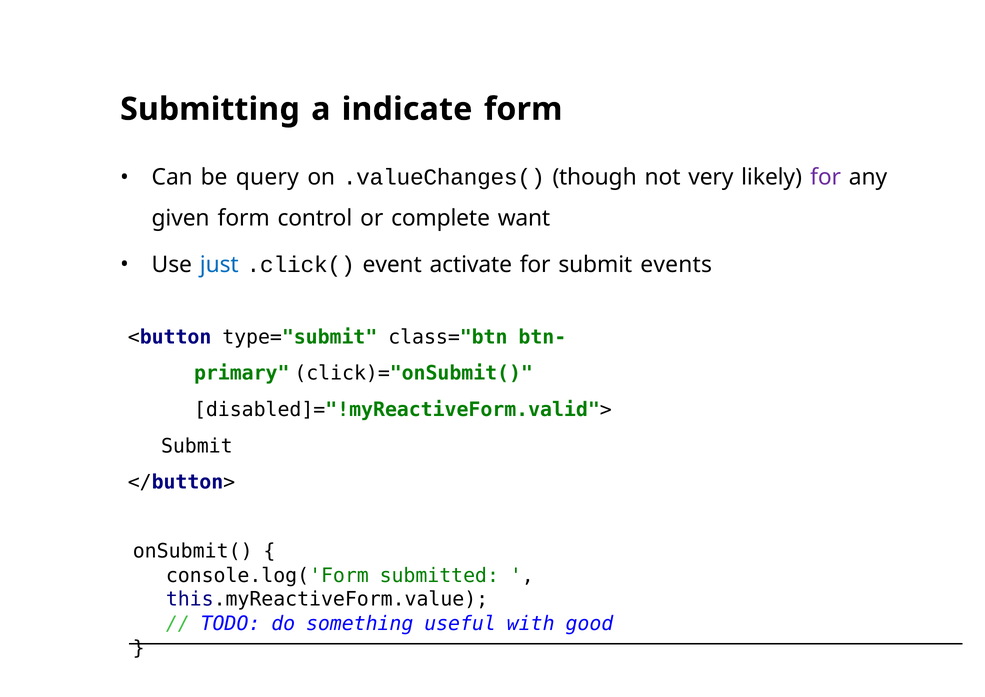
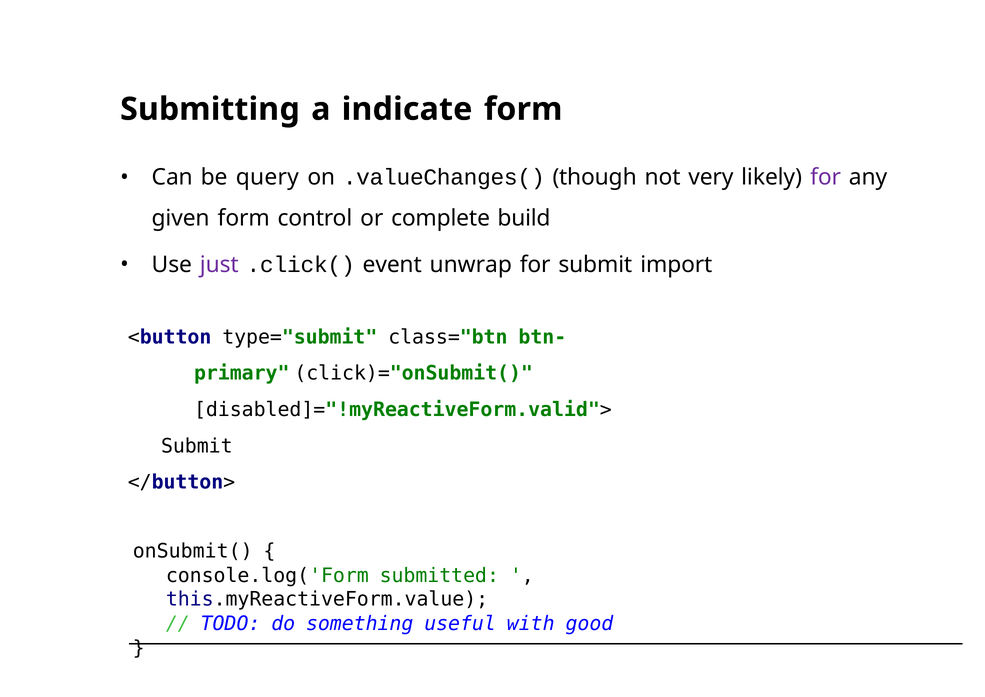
want: want -> build (524, 218)
just colour: blue -> purple (219, 264)
activate: activate -> unwrap (471, 264)
events: events -> import (676, 264)
